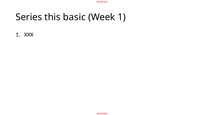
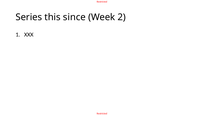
basic: basic -> since (74, 17)
Week 1: 1 -> 2 (122, 17)
